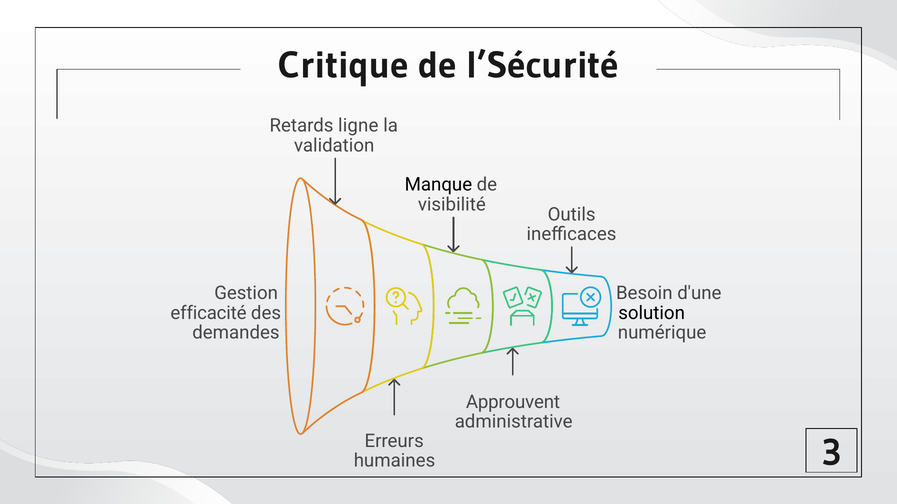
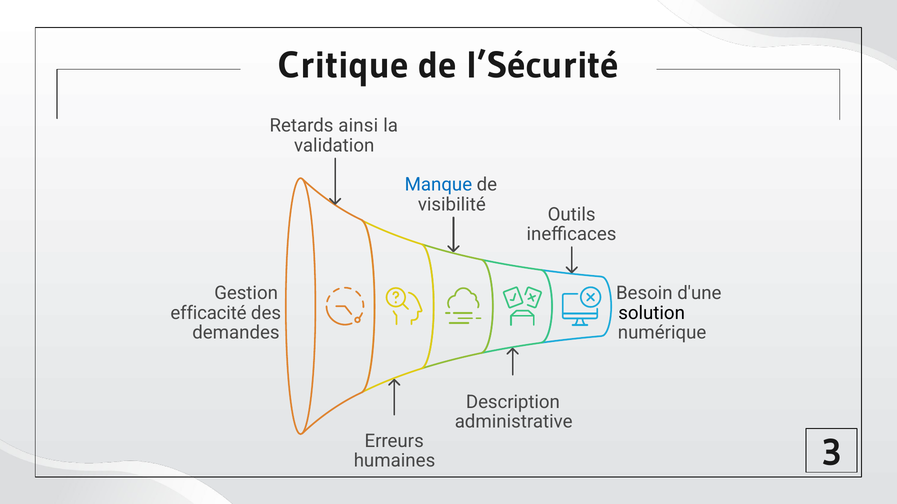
ligne: ligne -> ainsi (358, 126)
Manque colour: black -> blue (438, 185)
Approuvent: Approuvent -> Description (513, 402)
